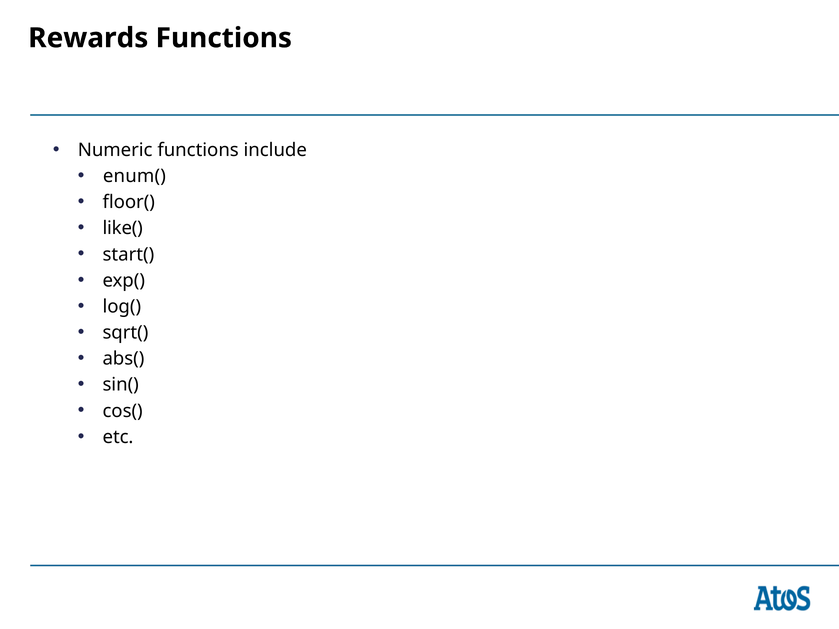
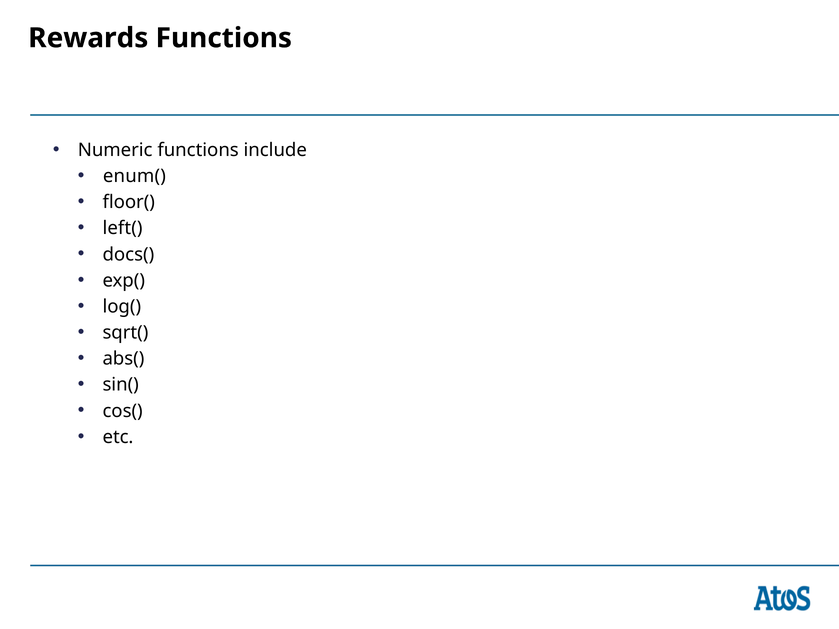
like(: like( -> left( (123, 228)
start(: start( -> docs( (128, 255)
